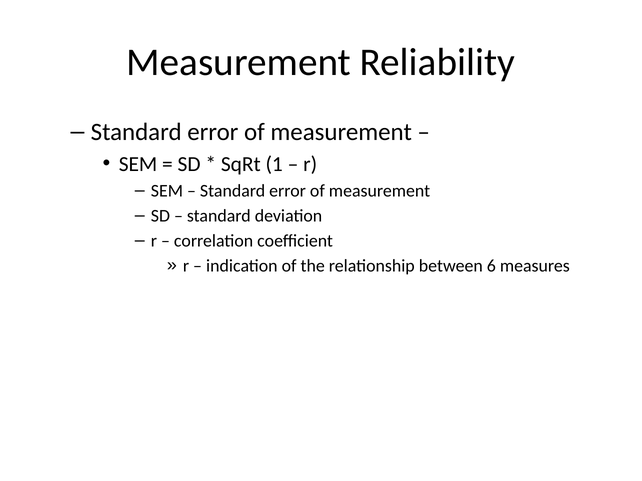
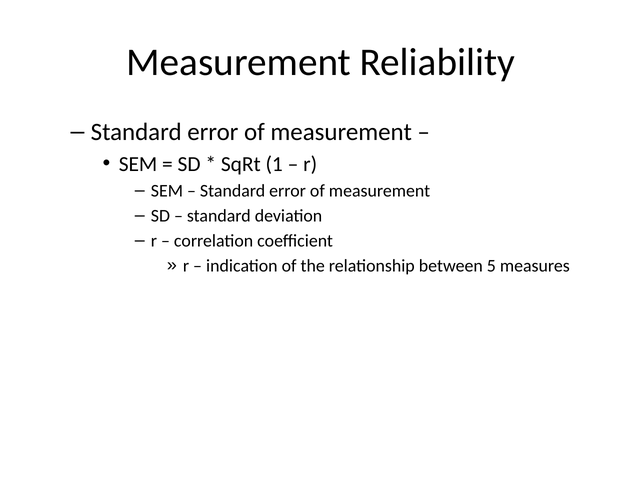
6: 6 -> 5 (491, 266)
